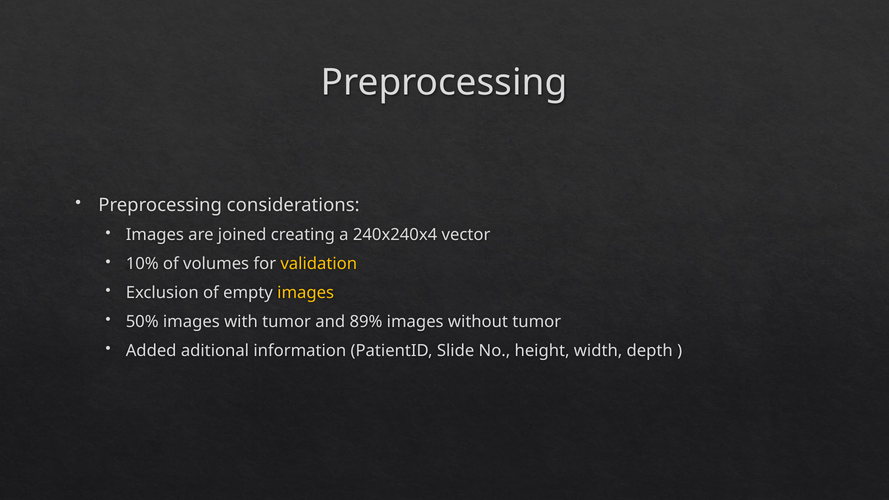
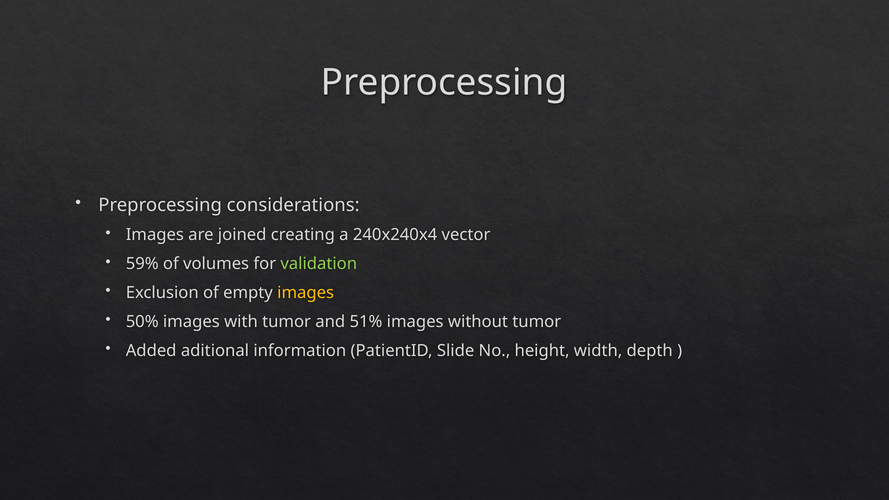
10%: 10% -> 59% (142, 264)
validation colour: yellow -> light green (319, 264)
89%: 89% -> 51% (366, 322)
